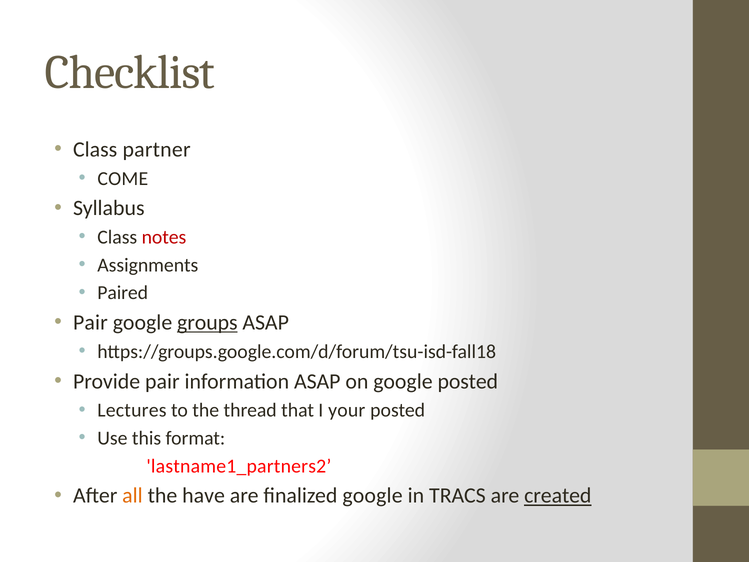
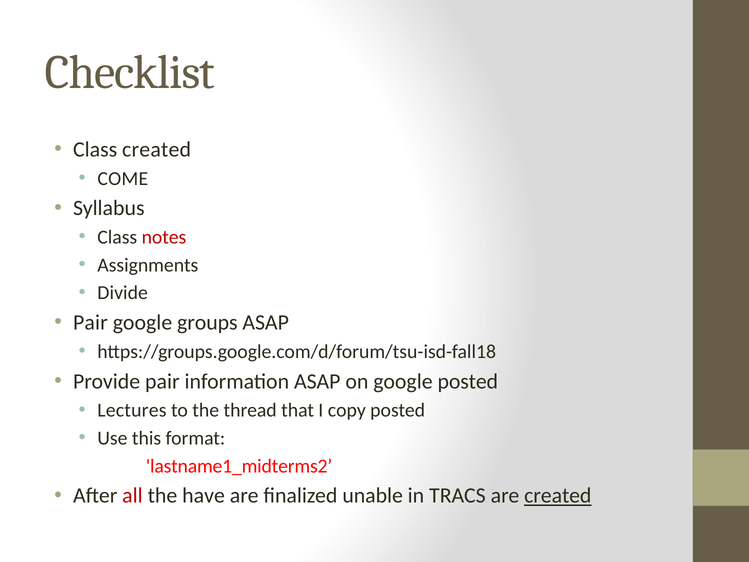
Class partner: partner -> created (157, 149)
Paired: Paired -> Divide (123, 293)
groups underline: present -> none (207, 322)
your: your -> copy (347, 410)
lastname1_partners2: lastname1_partners2 -> lastname1_midterms2 (239, 466)
all colour: orange -> red (132, 496)
finalized google: google -> unable (373, 496)
